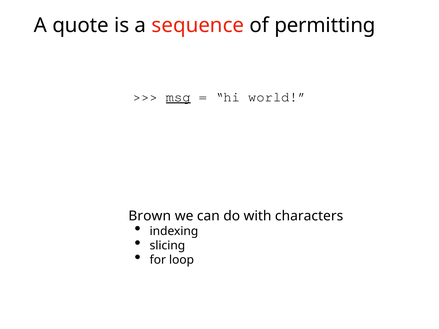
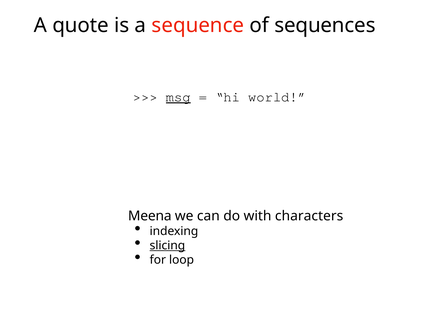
permitting: permitting -> sequences (325, 25)
Brown: Brown -> Meena (150, 216)
slicing underline: none -> present (167, 246)
